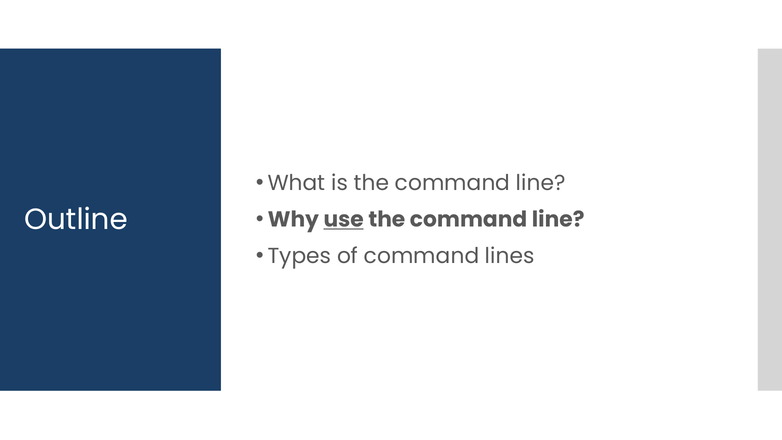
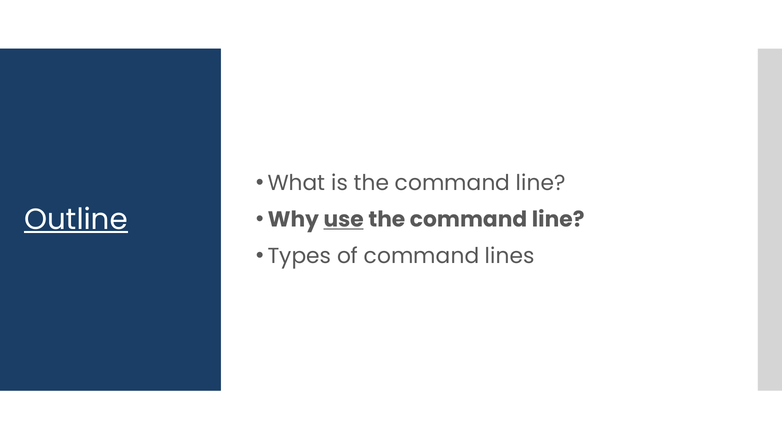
Outline underline: none -> present (76, 219)
